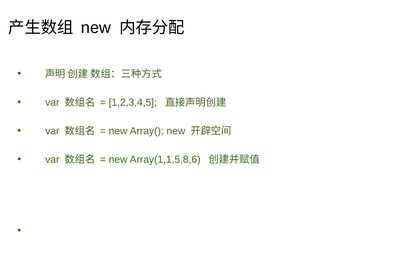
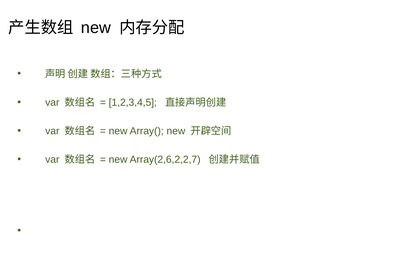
Array(1,1,5,8,6: Array(1,1,5,8,6 -> Array(2,6,2,2,7 (165, 159)
